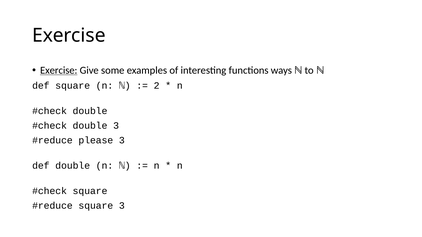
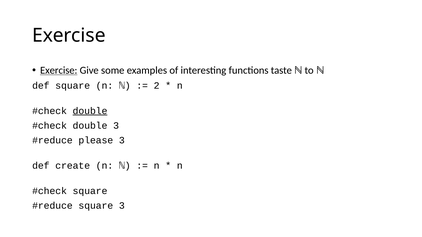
ways: ways -> taste (281, 70)
double underline: none -> present (90, 111)
def double: double -> create (73, 166)
